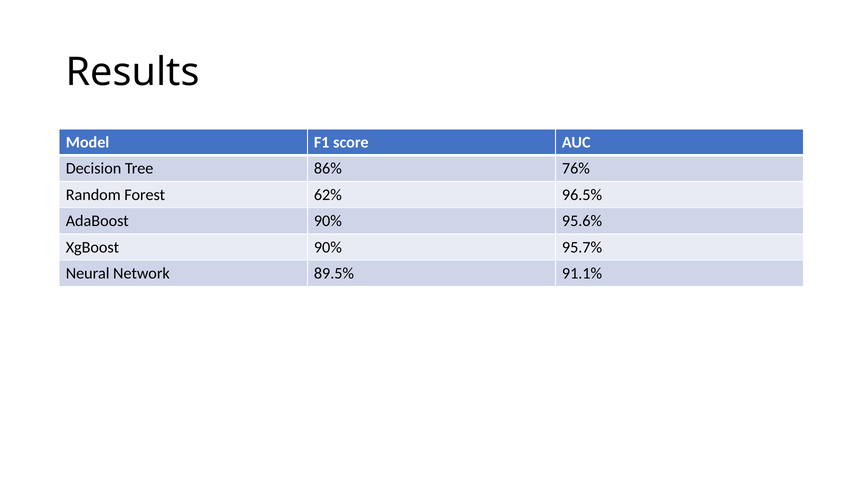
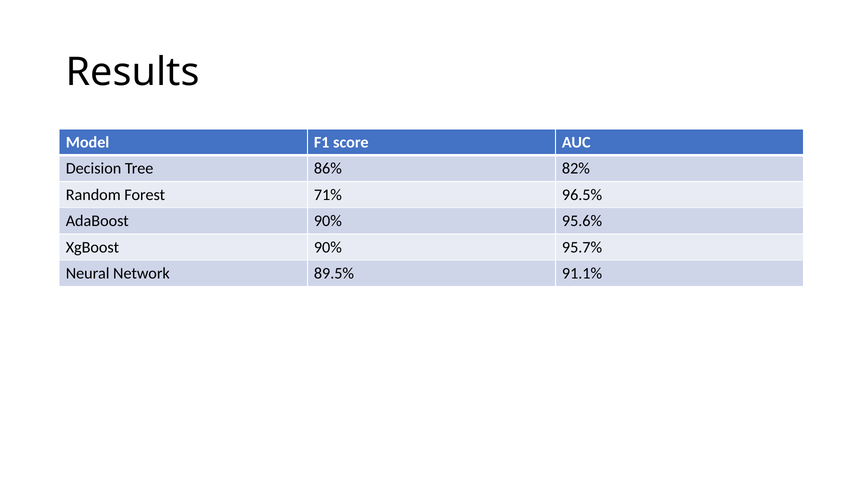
76%: 76% -> 82% (576, 169)
62%: 62% -> 71% (328, 195)
